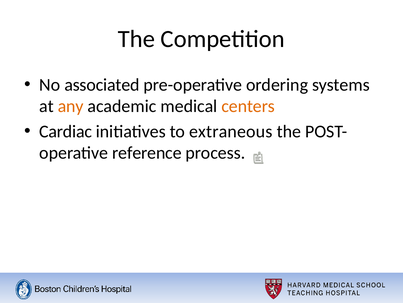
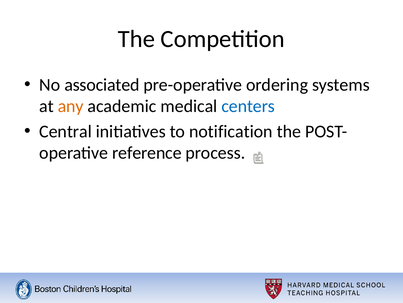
centers colour: orange -> blue (248, 106)
Cardiac: Cardiac -> Central (66, 131)
extraneous: extraneous -> notification (231, 131)
